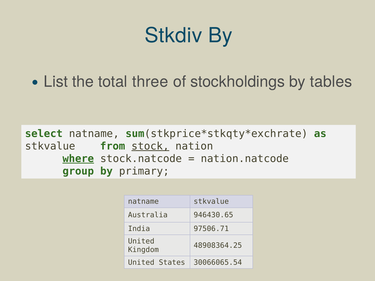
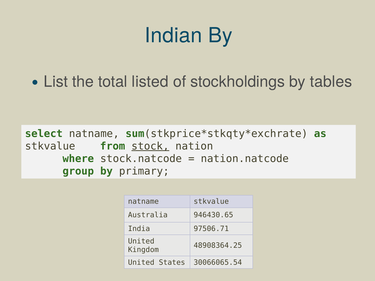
Stkdiv: Stkdiv -> Indian (173, 36)
three: three -> listed (150, 82)
where underline: present -> none (78, 159)
